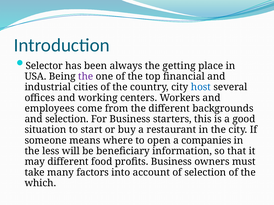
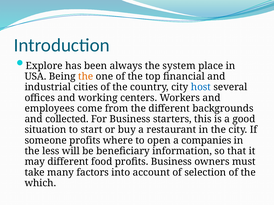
Selector: Selector -> Explore (44, 66)
getting: getting -> system (179, 66)
the colour: purple -> orange (86, 77)
and selection: selection -> collected (67, 119)
someone means: means -> profits (85, 141)
